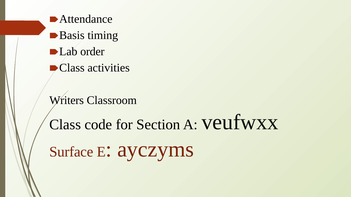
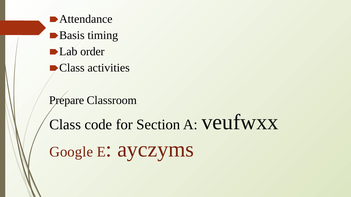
Writers: Writers -> Prepare (67, 101)
Surface: Surface -> Google (71, 152)
